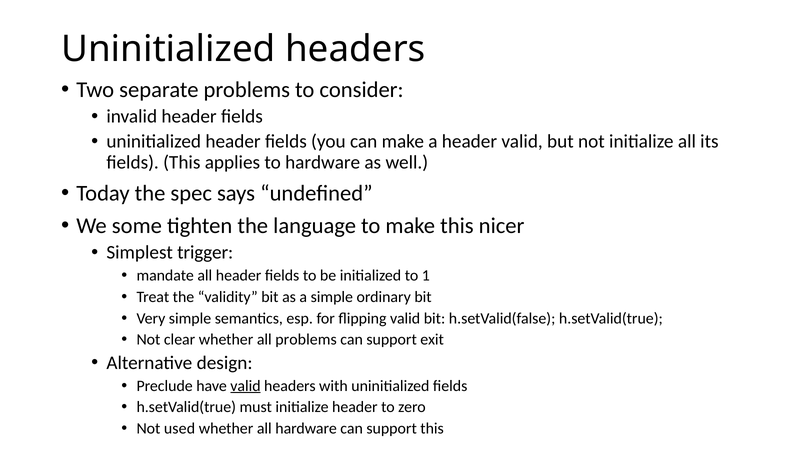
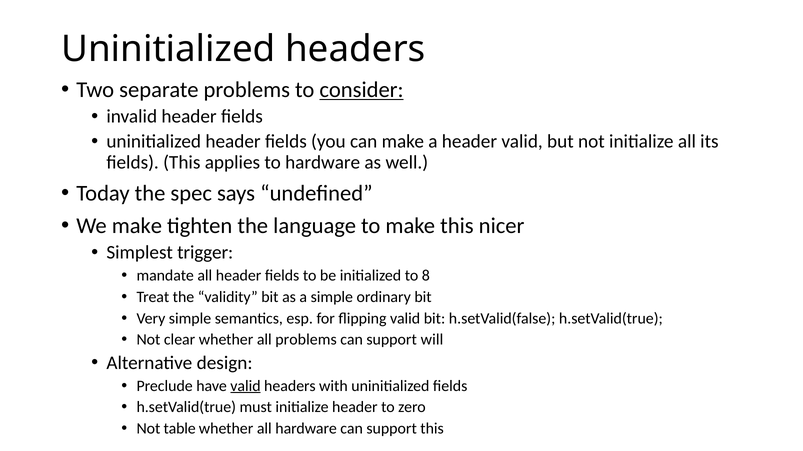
consider underline: none -> present (362, 90)
We some: some -> make (137, 226)
1: 1 -> 8 (426, 276)
exit: exit -> will (432, 340)
used: used -> table (180, 429)
